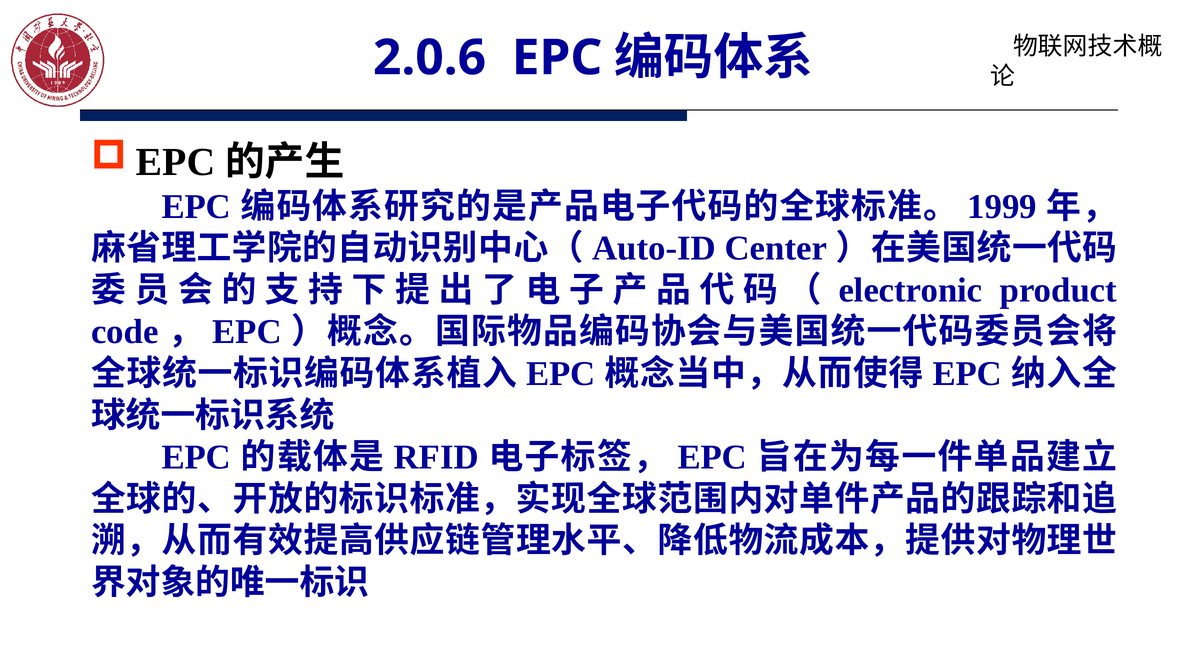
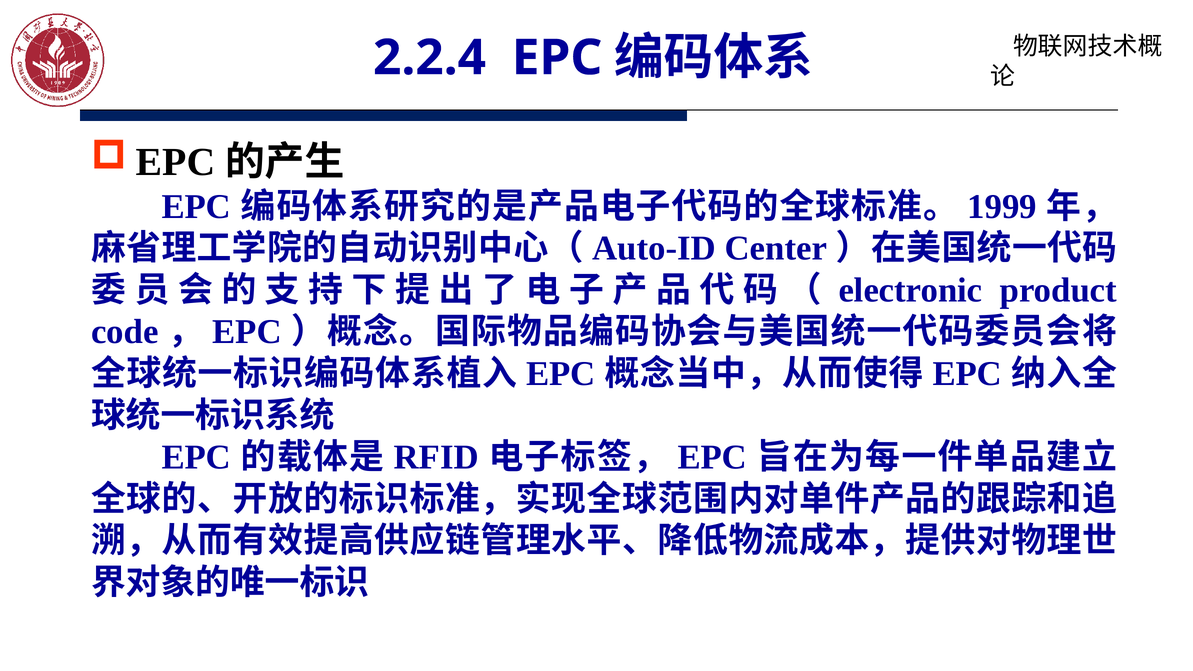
2.0.6: 2.0.6 -> 2.2.4 (430, 58)
